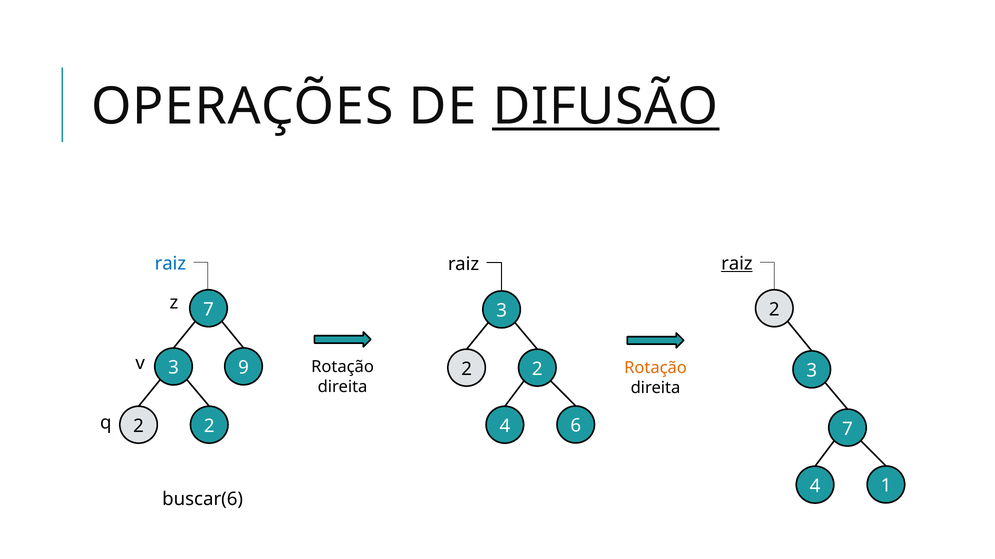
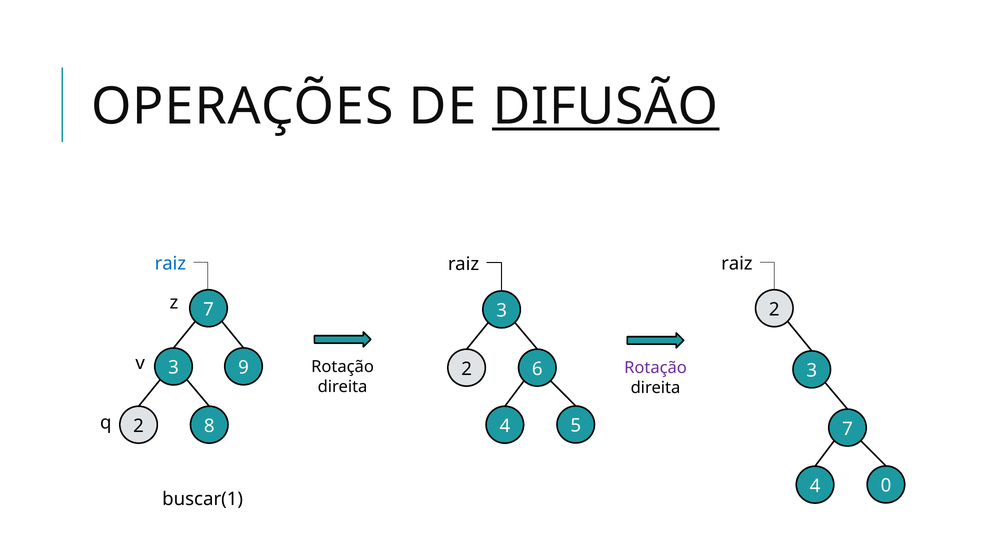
raiz underline: present -> none (737, 264)
Rotação colour: orange -> purple (656, 368)
2: 2 -> 6 (537, 369)
2: 2 -> 8 (209, 426)
6: 6 -> 5 (576, 426)
1: 1 -> 0 (886, 486)
buscar(6: buscar(6 -> buscar(1 (203, 500)
